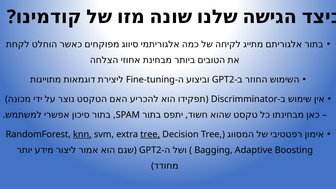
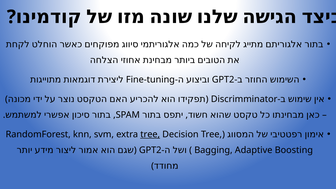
knn underline: present -> none (82, 134)
